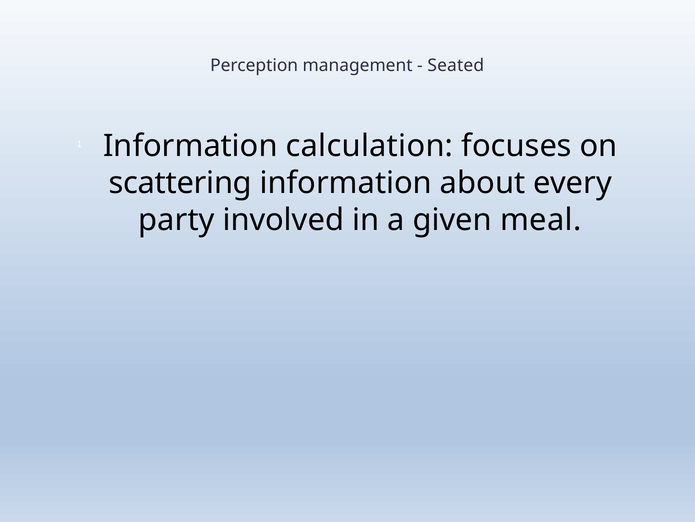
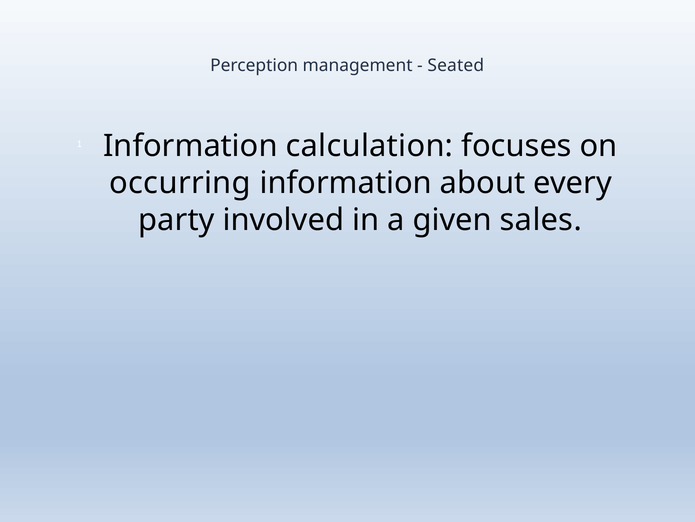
scattering: scattering -> occurring (180, 183)
meal: meal -> sales (541, 220)
